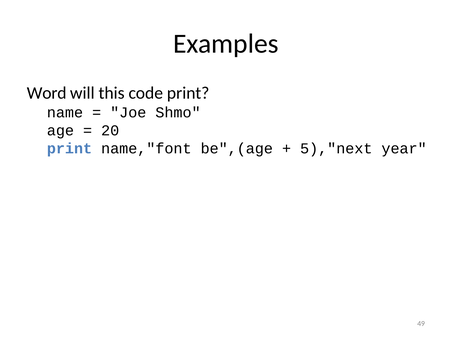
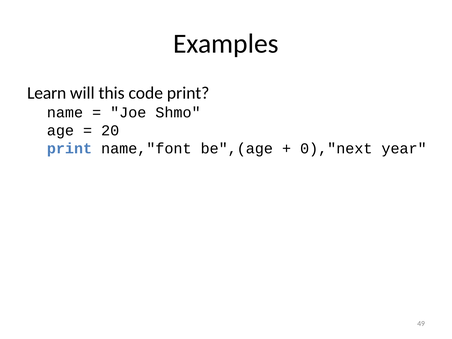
Word: Word -> Learn (47, 93)
5),"next: 5),"next -> 0),"next (336, 149)
